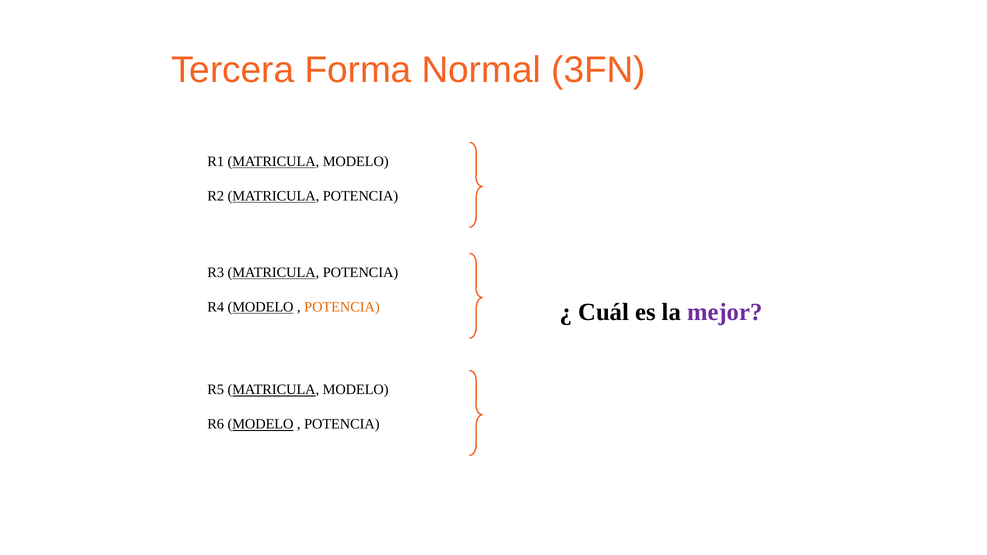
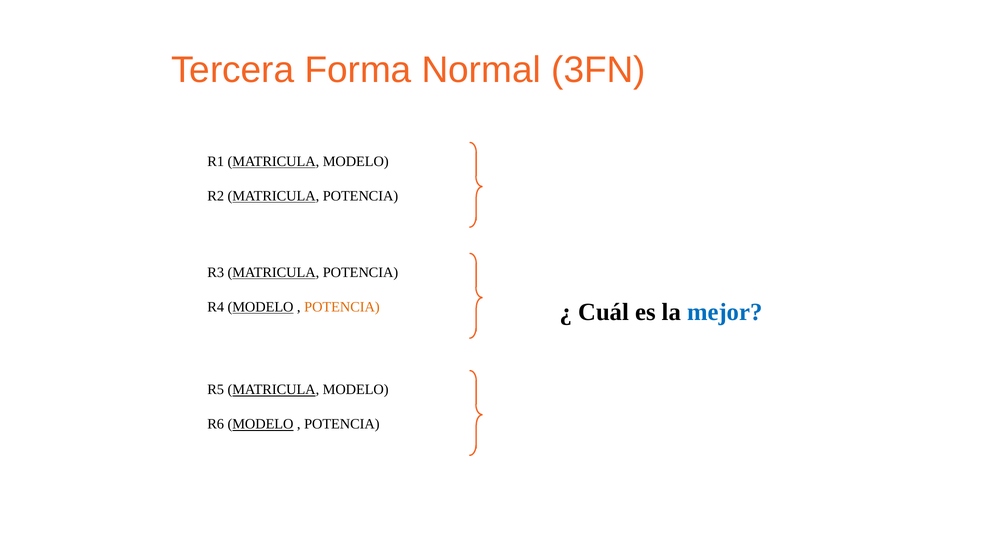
mejor colour: purple -> blue (725, 312)
